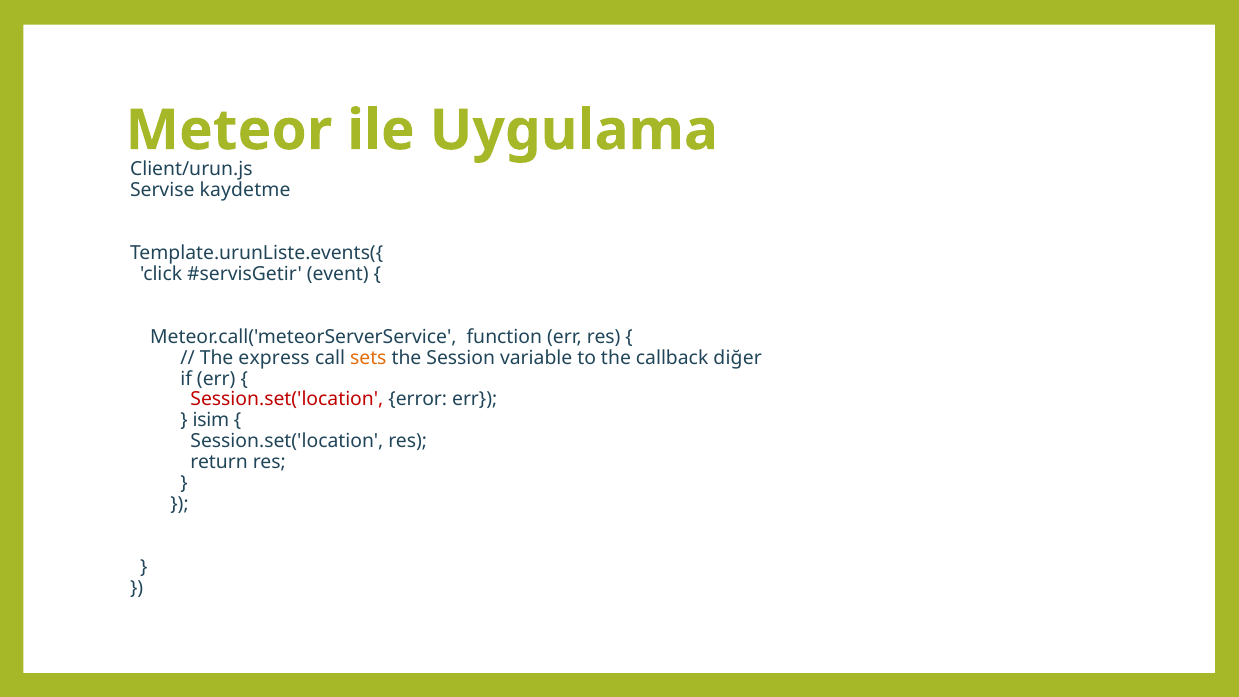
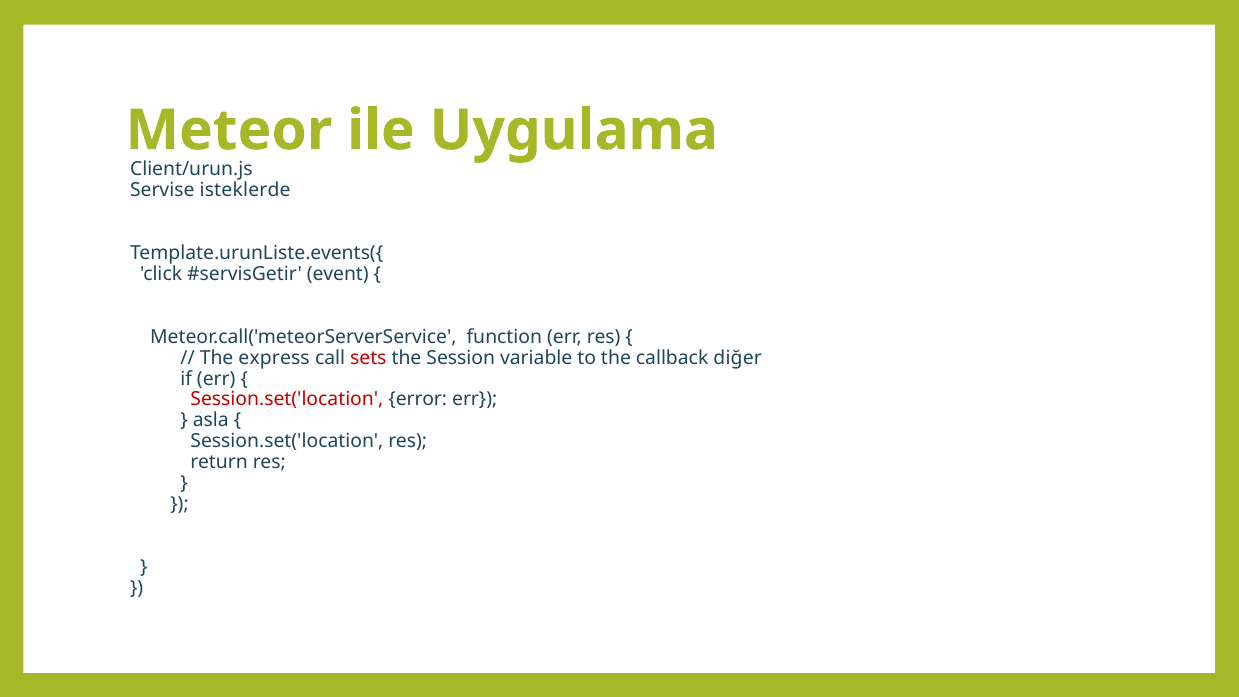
kaydetme: kaydetme -> isteklerde (245, 190)
sets colour: orange -> red (368, 358)
isim: isim -> asla (211, 420)
